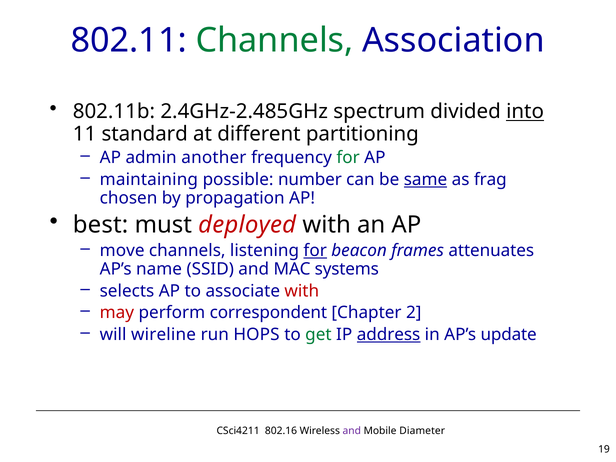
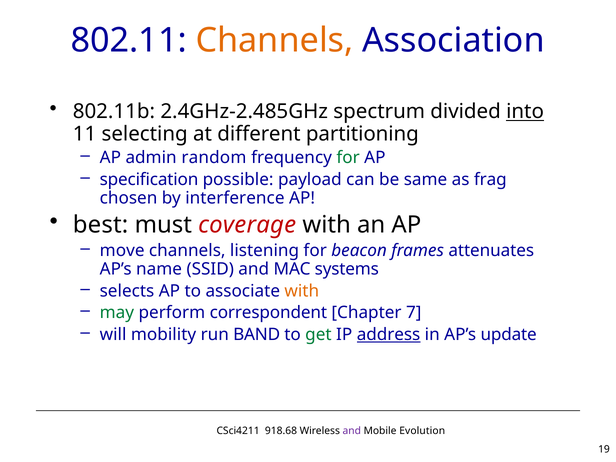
Channels colour: green -> orange (274, 40)
standard: standard -> selecting (145, 134)
another: another -> random (214, 158)
maintaining: maintaining -> specification (149, 179)
number: number -> payload (310, 179)
same underline: present -> none (426, 179)
propagation: propagation -> interference (235, 198)
deployed: deployed -> coverage (247, 225)
for underline: present -> none (315, 250)
with colour: red -> orange (302, 291)
may colour: red -> green (117, 313)
2: 2 -> 7 (414, 313)
wireline: wireline -> mobility (164, 335)
HOPS: HOPS -> BAND (257, 335)
802.16: 802.16 -> 918.68 (281, 431)
Diameter: Diameter -> Evolution (422, 431)
